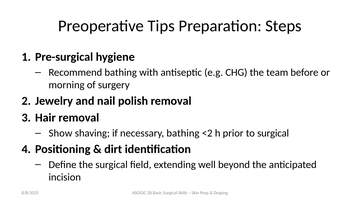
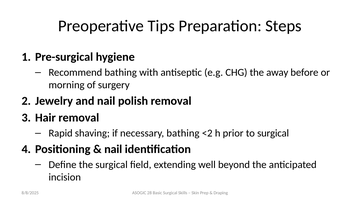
team: team -> away (277, 73)
Show: Show -> Rapid (61, 133)
dirt: dirt -> nail (113, 149)
